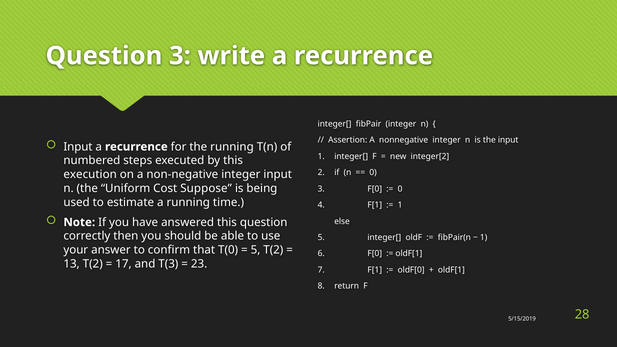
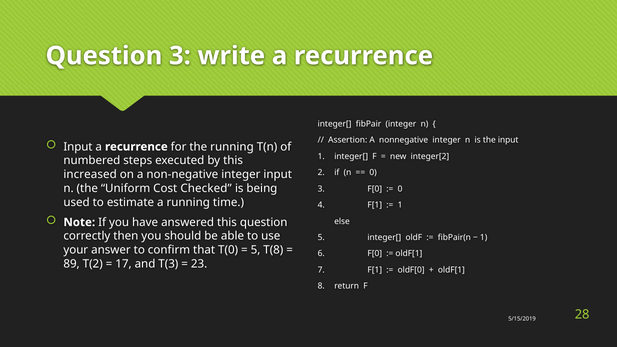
execution: execution -> increased (90, 174)
Suppose: Suppose -> Checked (206, 188)
5 T(2: T(2 -> T(8 (273, 250)
13: 13 -> 89 (72, 264)
